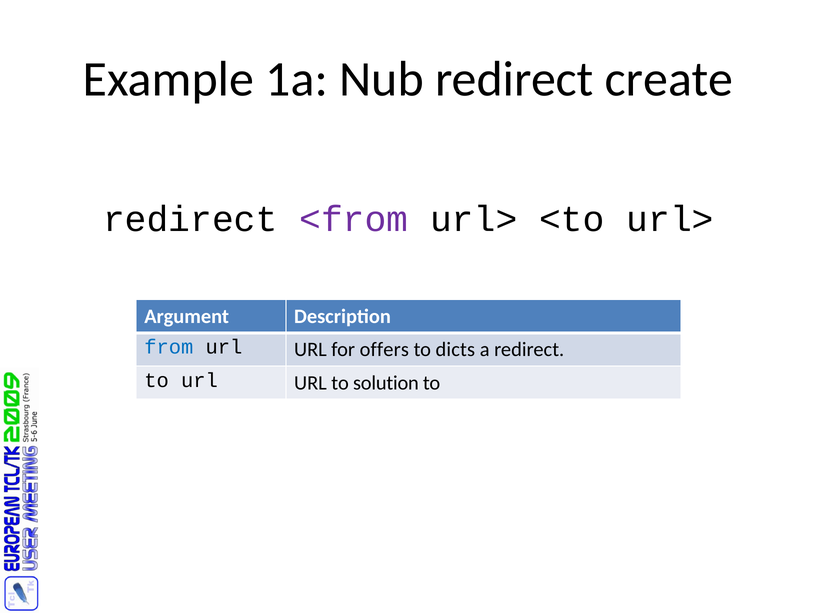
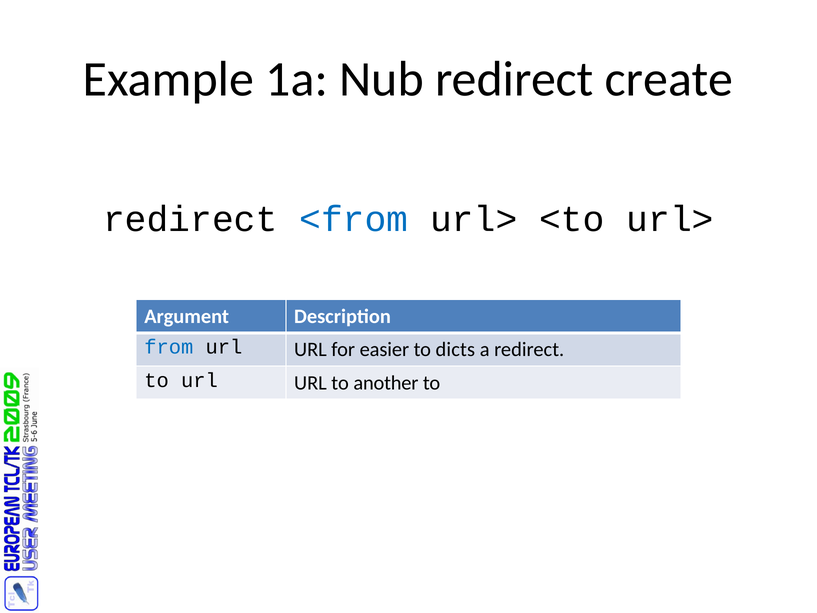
<from colour: purple -> blue (354, 219)
offers: offers -> easier (384, 349)
solution: solution -> another (386, 383)
